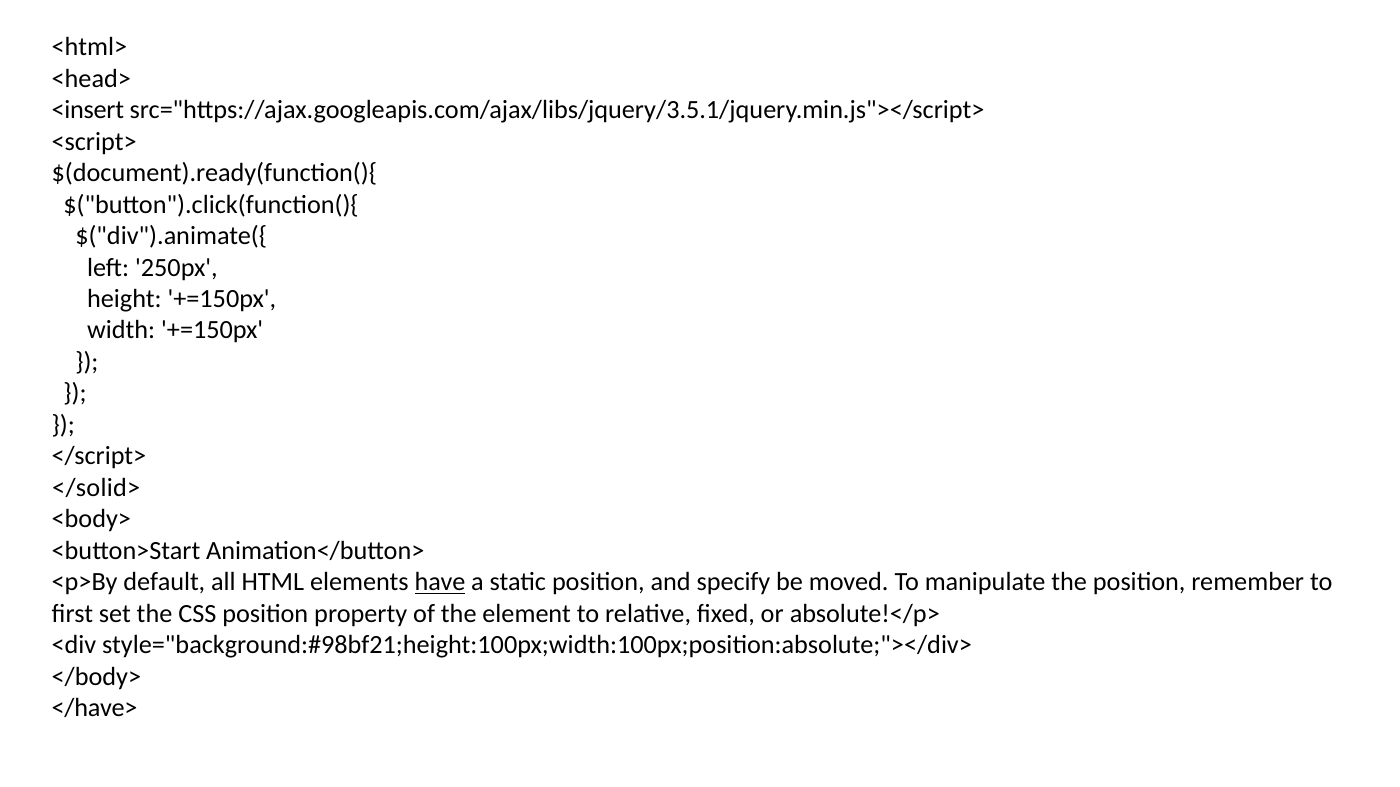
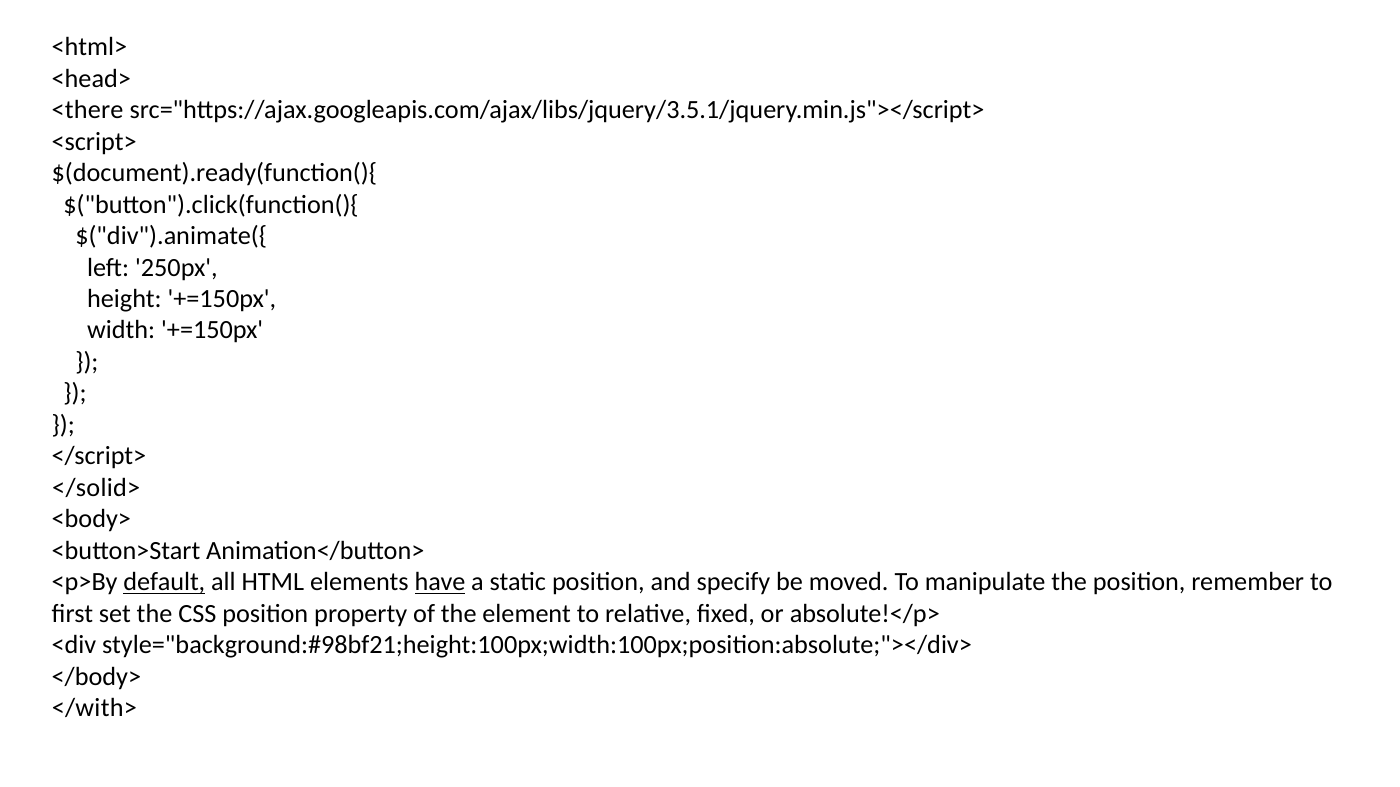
<insert: <insert -> <there (88, 110)
default underline: none -> present (164, 583)
</have>: </have> -> </with> (94, 709)
